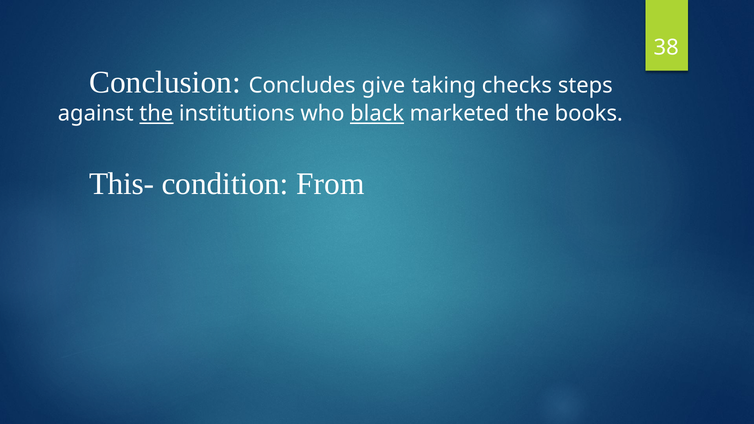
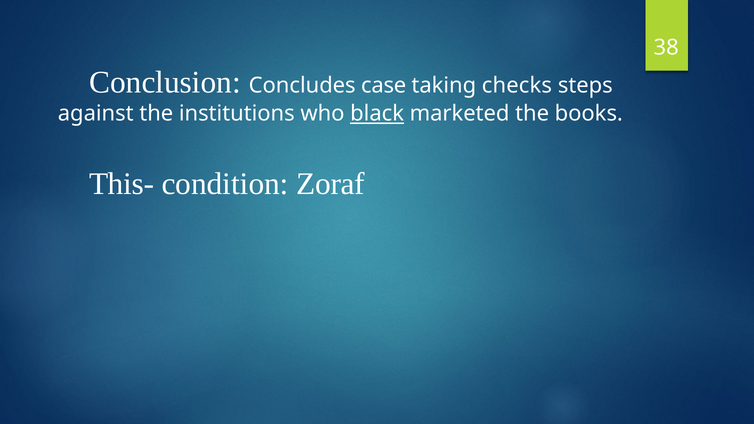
give: give -> case (384, 85)
the underline: present -> none (156, 114)
From: From -> Zoraf (331, 184)
